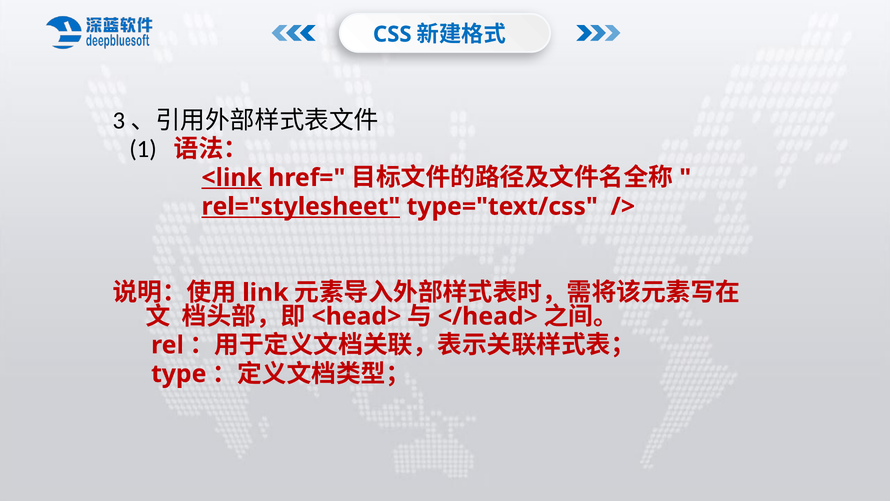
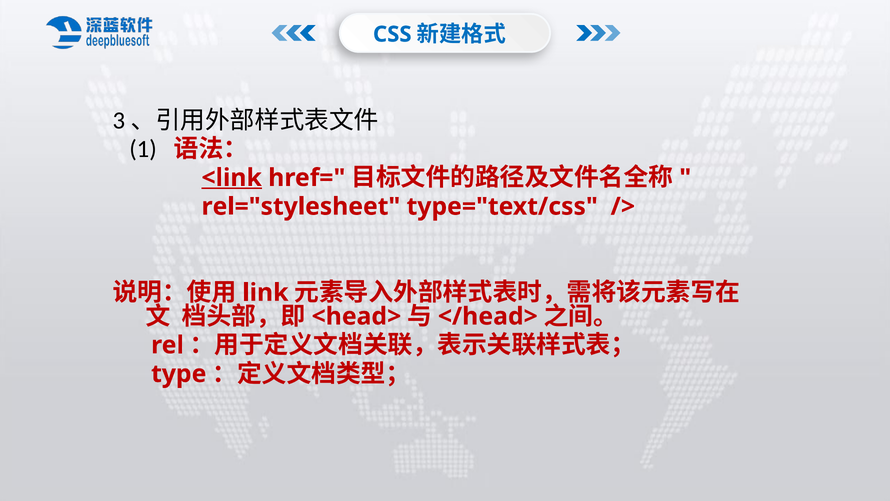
rel="stylesheet underline: present -> none (301, 206)
